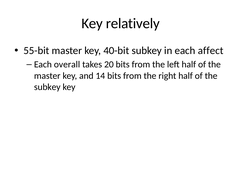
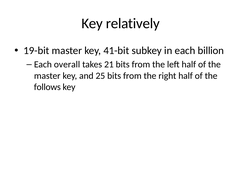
55-bit: 55-bit -> 19-bit (36, 51)
40-bit: 40-bit -> 41-bit (116, 51)
affect: affect -> billion (211, 51)
20: 20 -> 21 (109, 64)
14: 14 -> 25 (100, 76)
subkey: subkey -> follows (47, 87)
